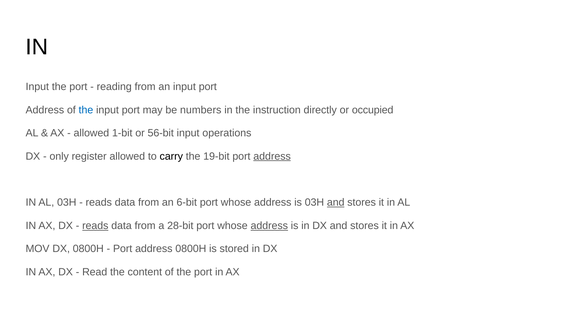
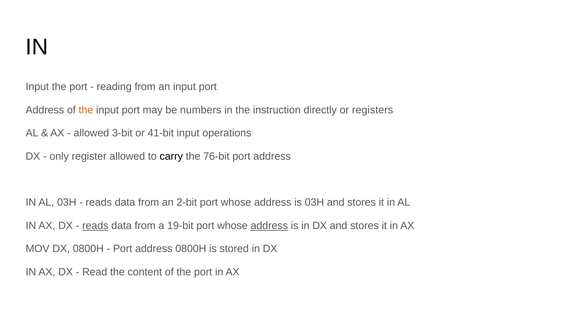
the colour: blue -> orange (86, 110)
occupied: occupied -> registers (373, 110)
1-bit: 1-bit -> 3-bit (122, 133)
56-bit: 56-bit -> 41-bit (161, 133)
19-bit: 19-bit -> 76-bit (216, 156)
address underline: present -> none (272, 156)
6-bit: 6-bit -> 2-bit (187, 203)
and underline: present -> none (336, 203)
28-bit: 28-bit -> 19-bit (180, 226)
